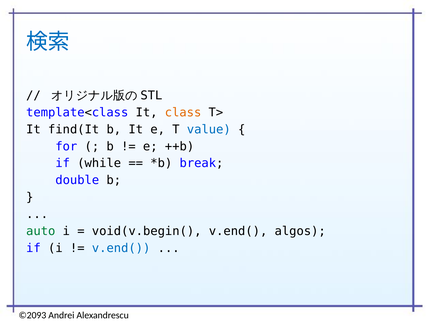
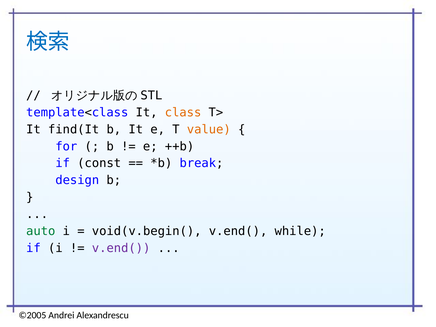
value colour: blue -> orange (209, 129)
while: while -> const (99, 163)
double: double -> design (77, 180)
algos: algos -> while (300, 231)
v.end( colour: blue -> purple (121, 248)
©2093: ©2093 -> ©2005 (32, 315)
